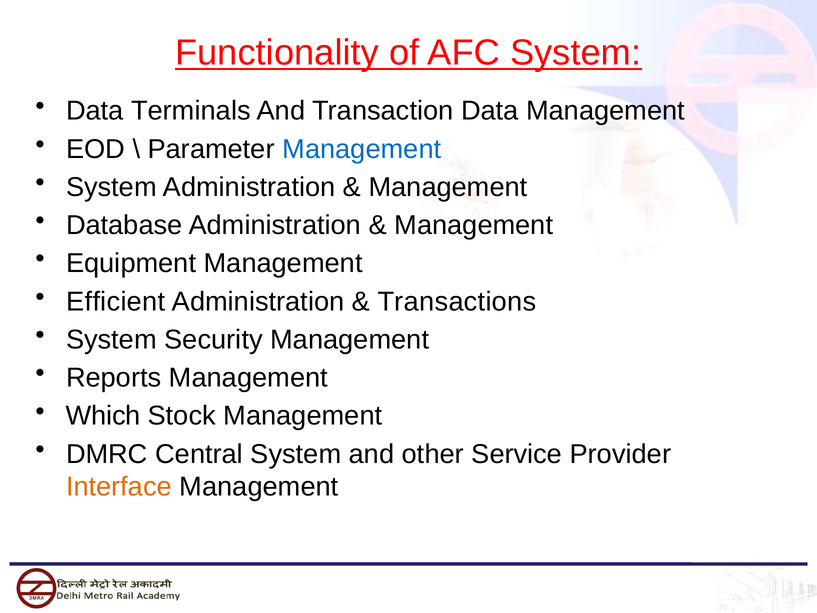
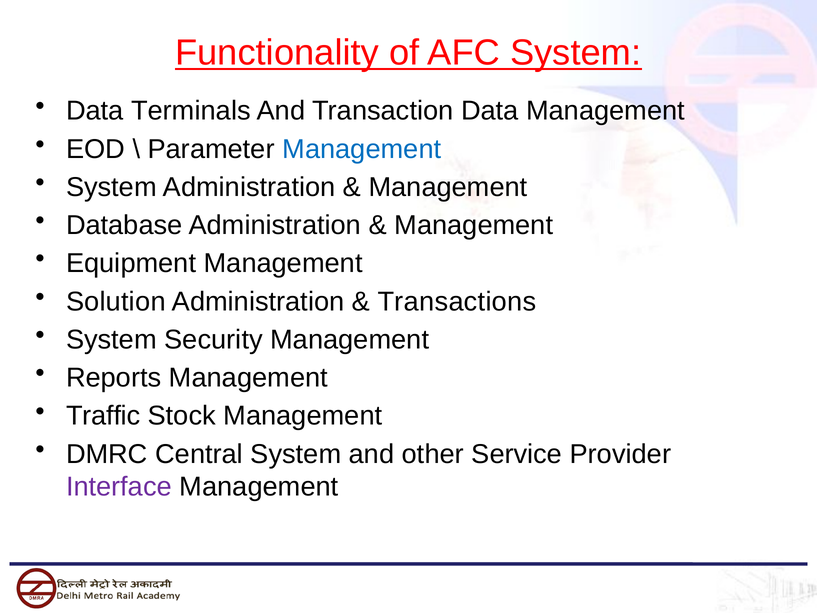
Efficient: Efficient -> Solution (116, 301)
Which: Which -> Traffic (103, 416)
Interface colour: orange -> purple (119, 487)
